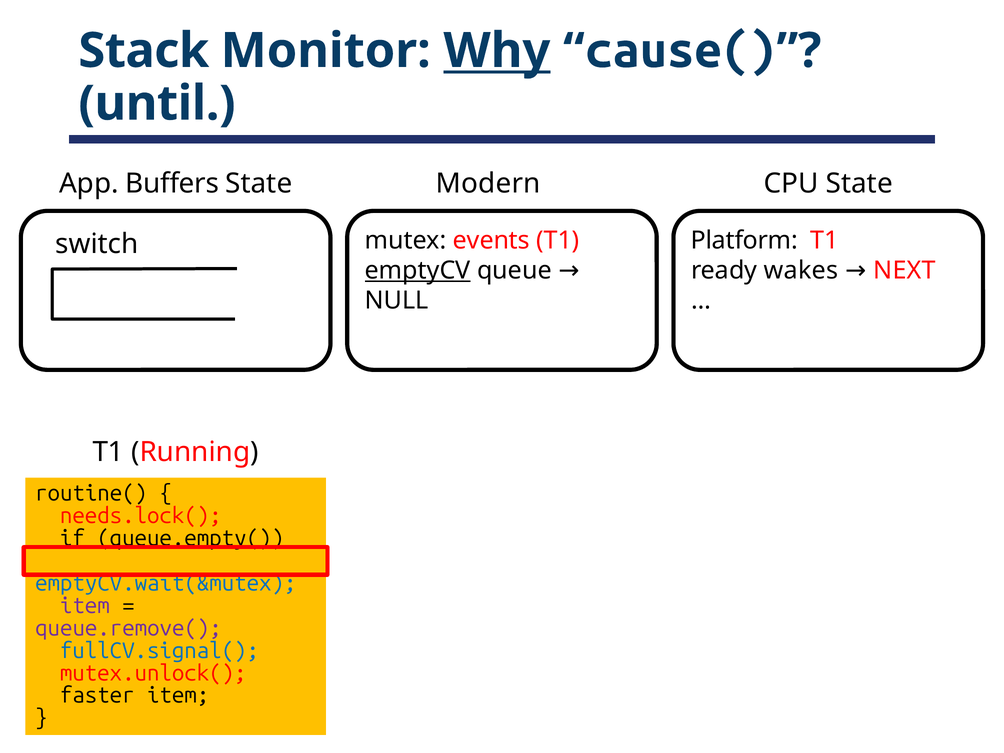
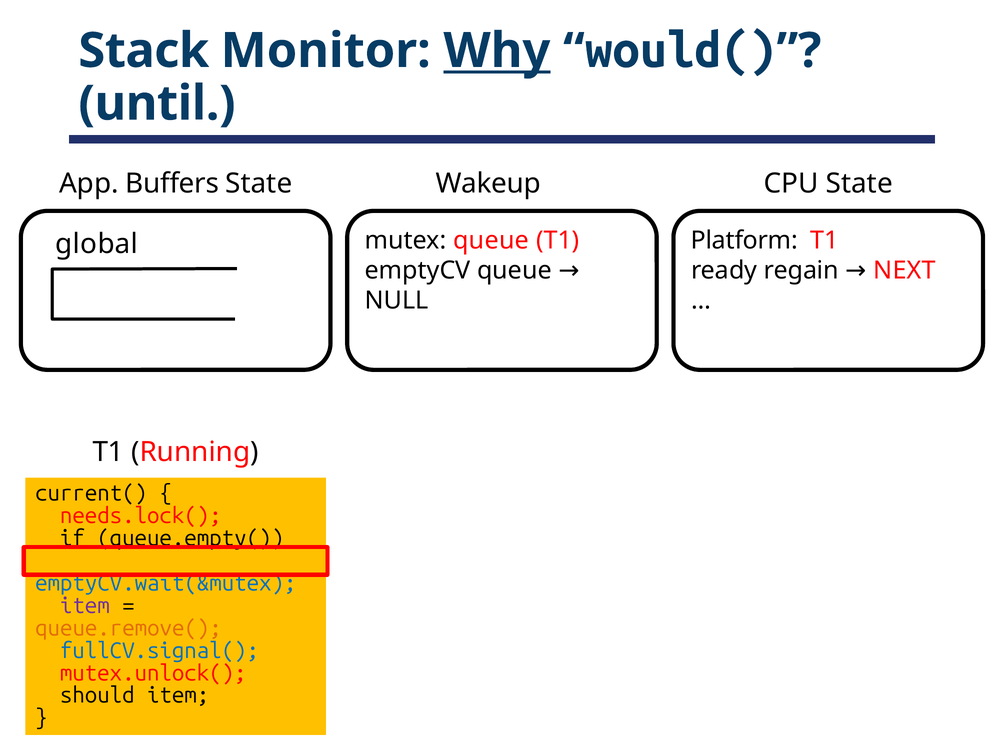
cause(: cause( -> would( (681, 51)
Modern: Modern -> Wakeup (488, 183)
switch: switch -> global (97, 244)
mutex events: events -> queue (491, 240)
emptyCV underline: present -> none (418, 271)
wakes: wakes -> regain (801, 271)
routine(: routine( -> current( (91, 493)
queue.remove( colour: purple -> orange (129, 628)
faster: faster -> should (97, 696)
